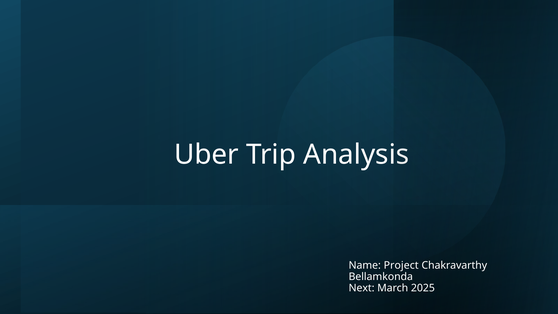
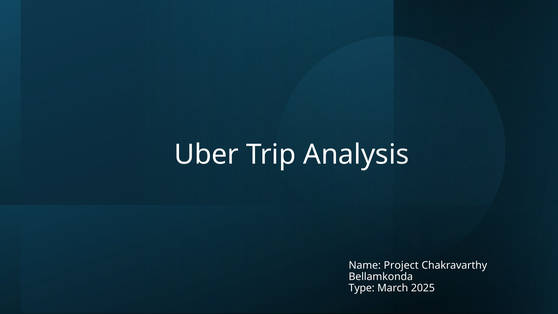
Next: Next -> Type (362, 288)
